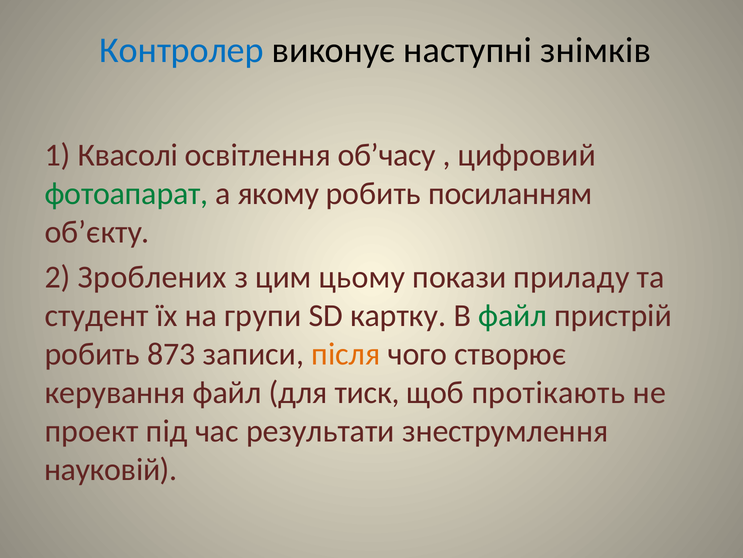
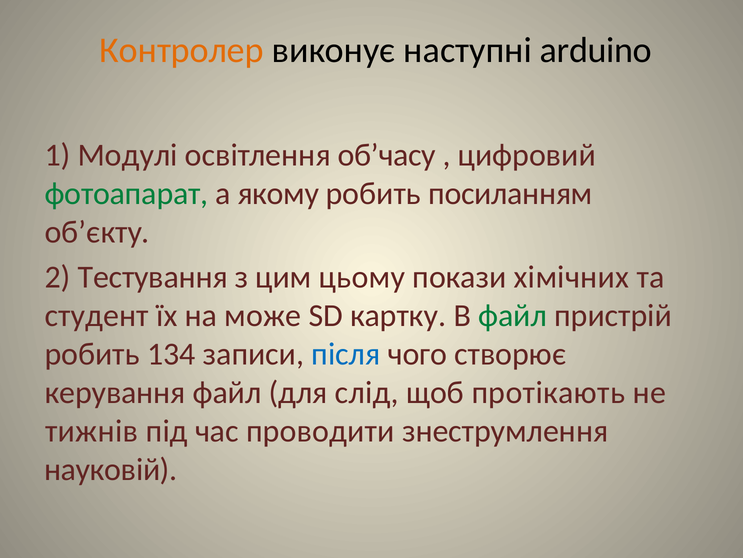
Контролер colour: blue -> orange (182, 50)
знімків: знімків -> arduino (596, 50)
Квасолі: Квасолі -> Модулі (128, 155)
Зроблених: Зроблених -> Тестування (153, 277)
приладу: приладу -> хімічних (571, 277)
групи: групи -> може (263, 315)
873: 873 -> 134 (171, 354)
після colour: orange -> blue (346, 354)
тиск: тиск -> слід (367, 392)
проект: проект -> тижнів (92, 431)
результати: результати -> проводити (320, 431)
